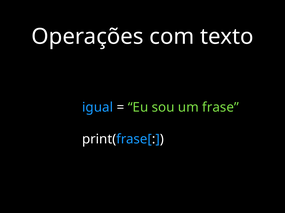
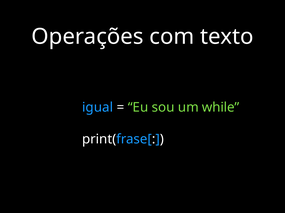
frase: frase -> while (221, 108)
